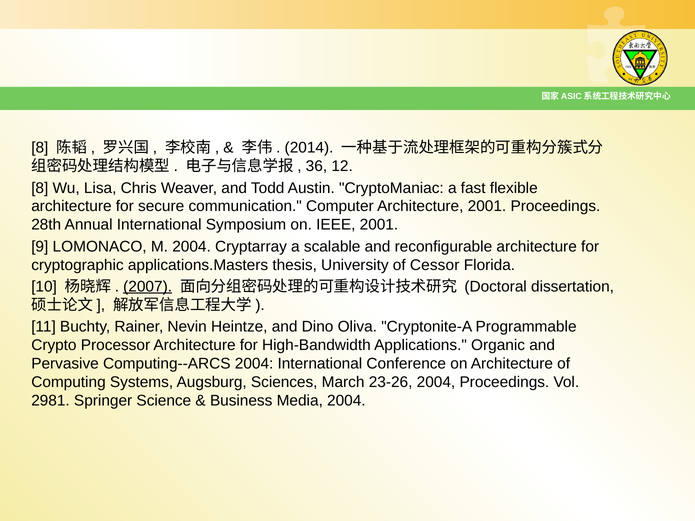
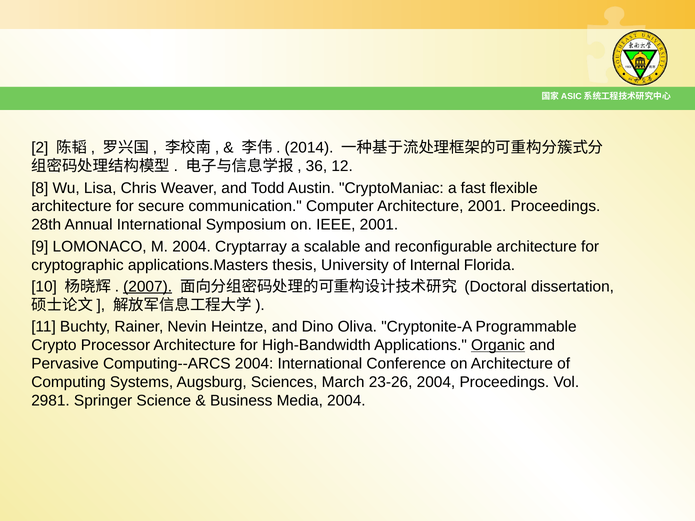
8: 8 -> 2 (40, 148)
Cessor: Cessor -> Internal (435, 265)
Organic underline: none -> present (498, 345)
